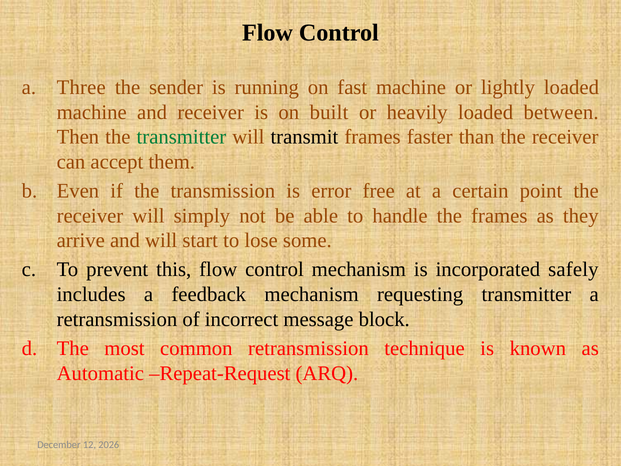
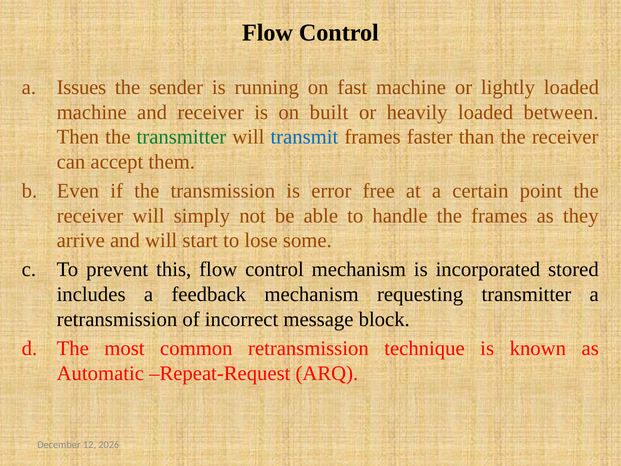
Three: Three -> Issues (81, 87)
transmit colour: black -> blue (304, 137)
safely: safely -> stored (573, 269)
